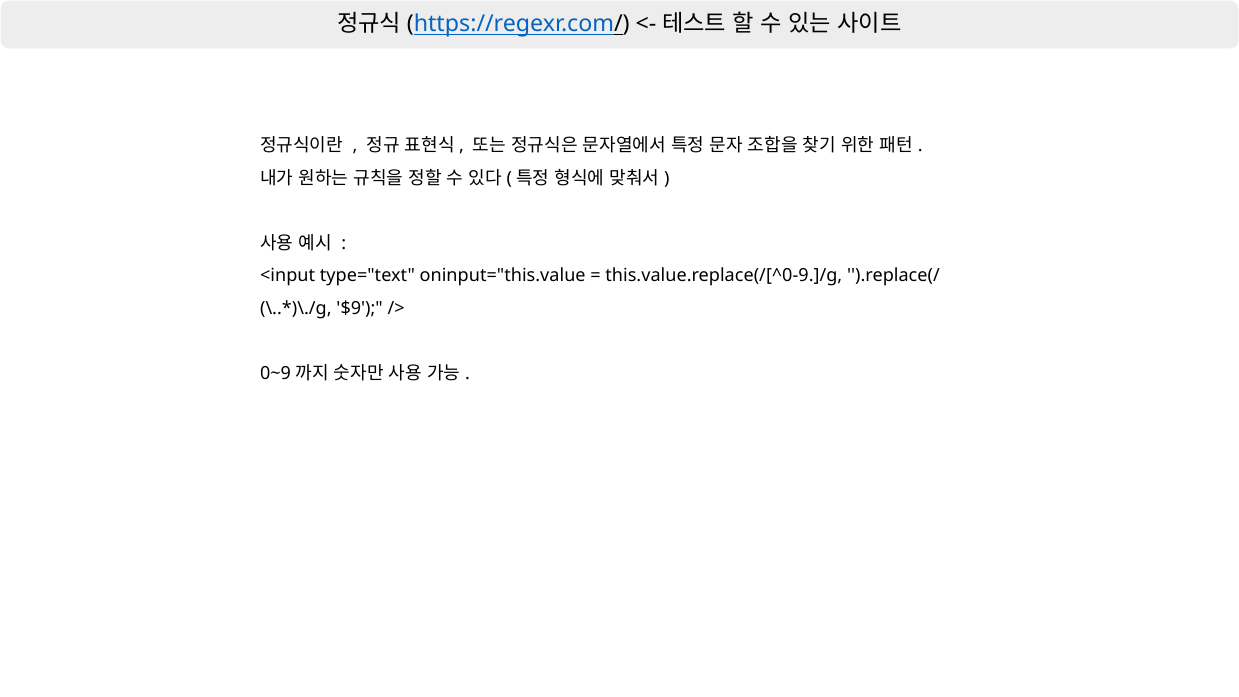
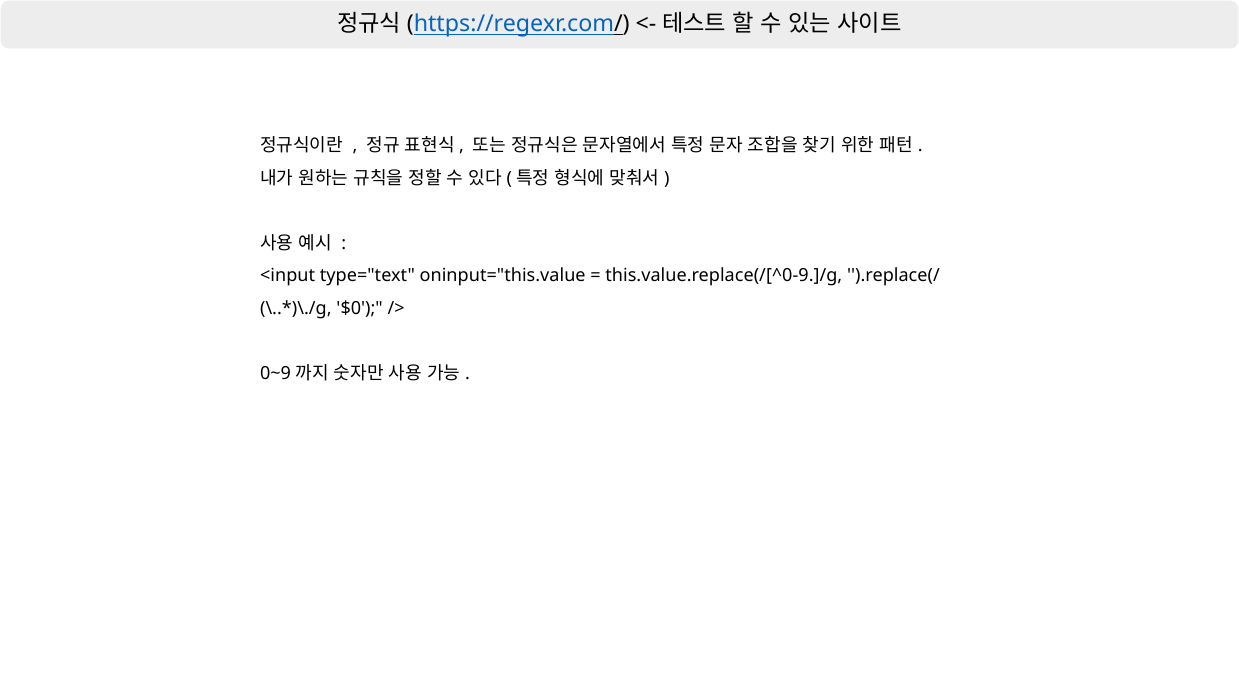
$9: $9 -> $0 (360, 308)
